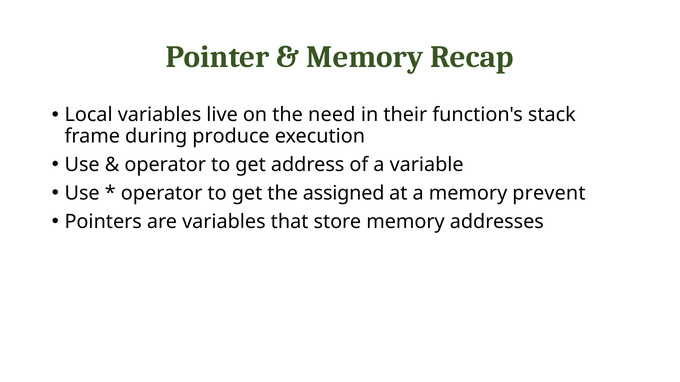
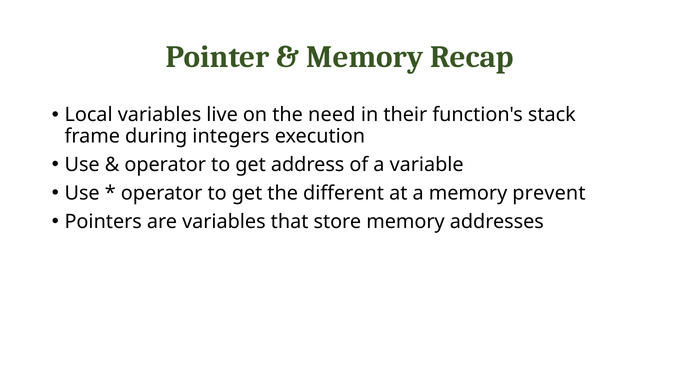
produce: produce -> integers (231, 136)
assigned: assigned -> different (344, 193)
